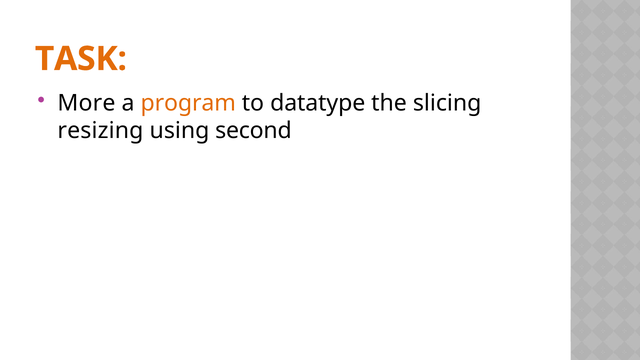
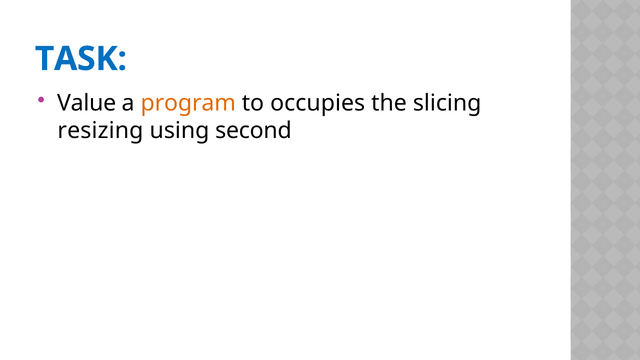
TASK colour: orange -> blue (81, 59)
More: More -> Value (87, 103)
datatype: datatype -> occupies (318, 103)
